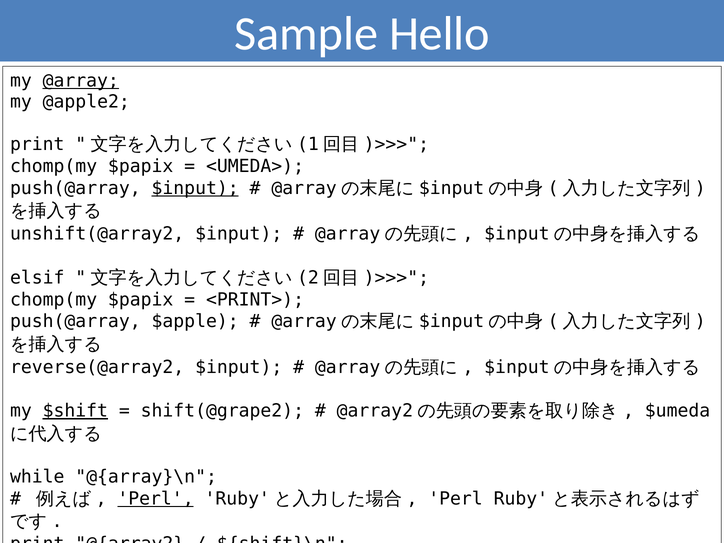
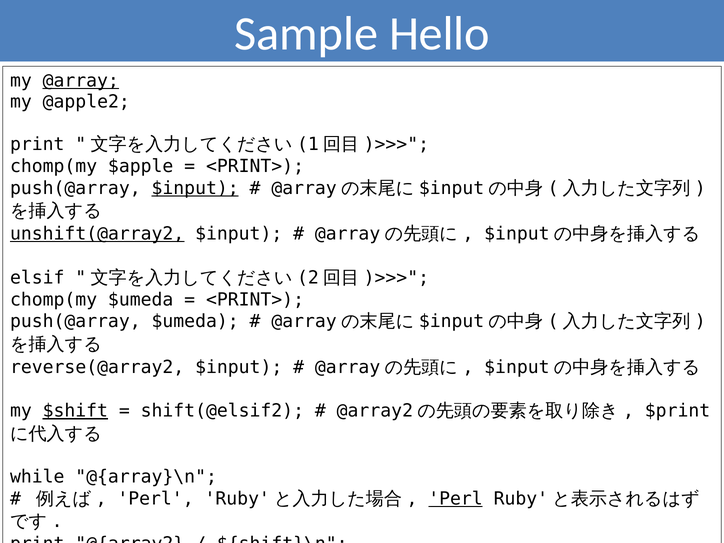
$papix: $papix -> $apple (141, 167)
<UMEDA>: <UMEDA> -> <PRINT> (255, 167)
unshift(@array2 underline: none -> present (97, 234)
$papix: $papix -> $umeda (141, 300)
push(@array $apple: $apple -> $umeda (195, 321)
shift(@grape2: shift(@grape2 -> shift(@elsif2 (222, 411)
$umeda: $umeda -> $print (678, 411)
Perl underline: present -> none (156, 499)
Perl underline: none -> present (456, 499)
